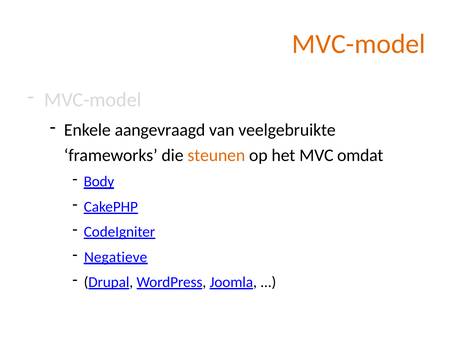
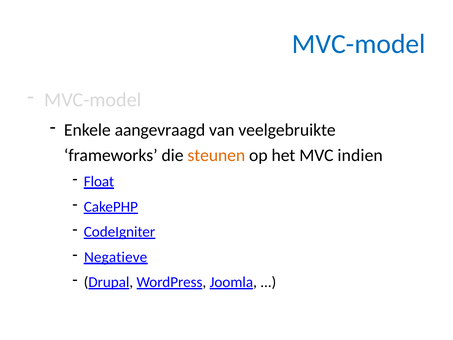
MVC-model colour: orange -> blue (359, 44)
omdat: omdat -> indien (360, 155)
Body: Body -> Float (99, 182)
